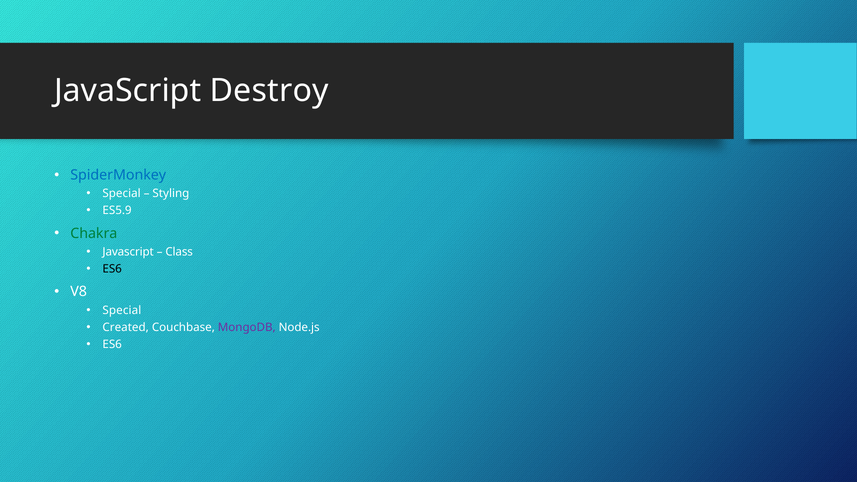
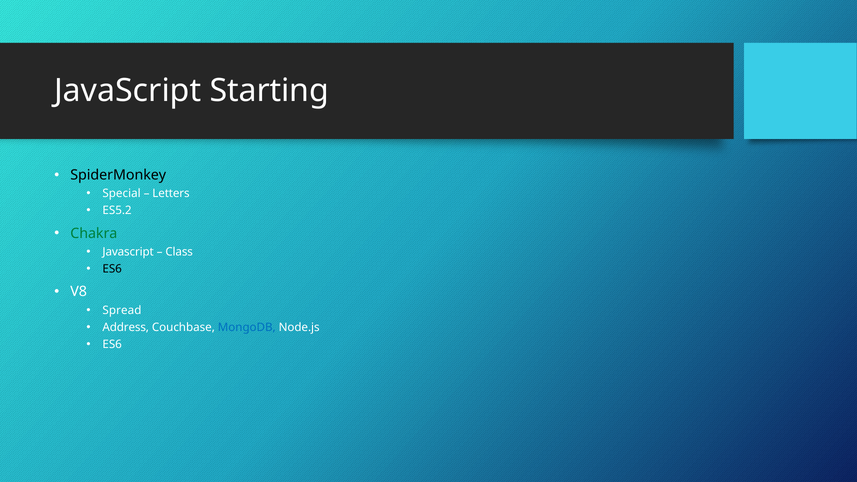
Destroy: Destroy -> Starting (269, 91)
SpiderMonkey colour: blue -> black (118, 175)
Styling: Styling -> Letters (171, 194)
ES5.9: ES5.9 -> ES5.2 (117, 211)
Special: Special -> Spread (122, 310)
Created: Created -> Address (126, 327)
MongoDB colour: purple -> blue (247, 327)
